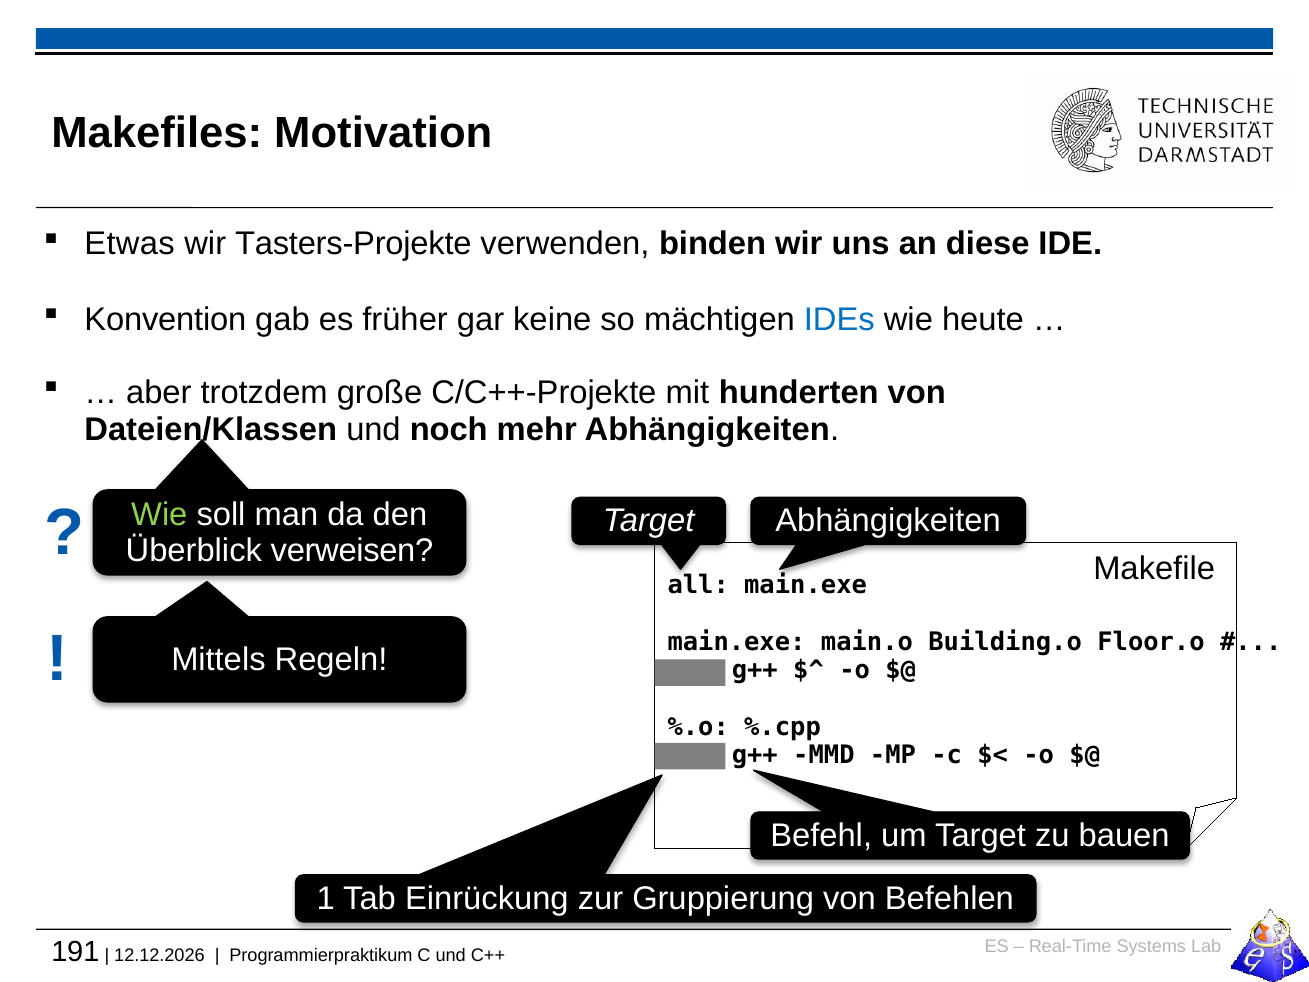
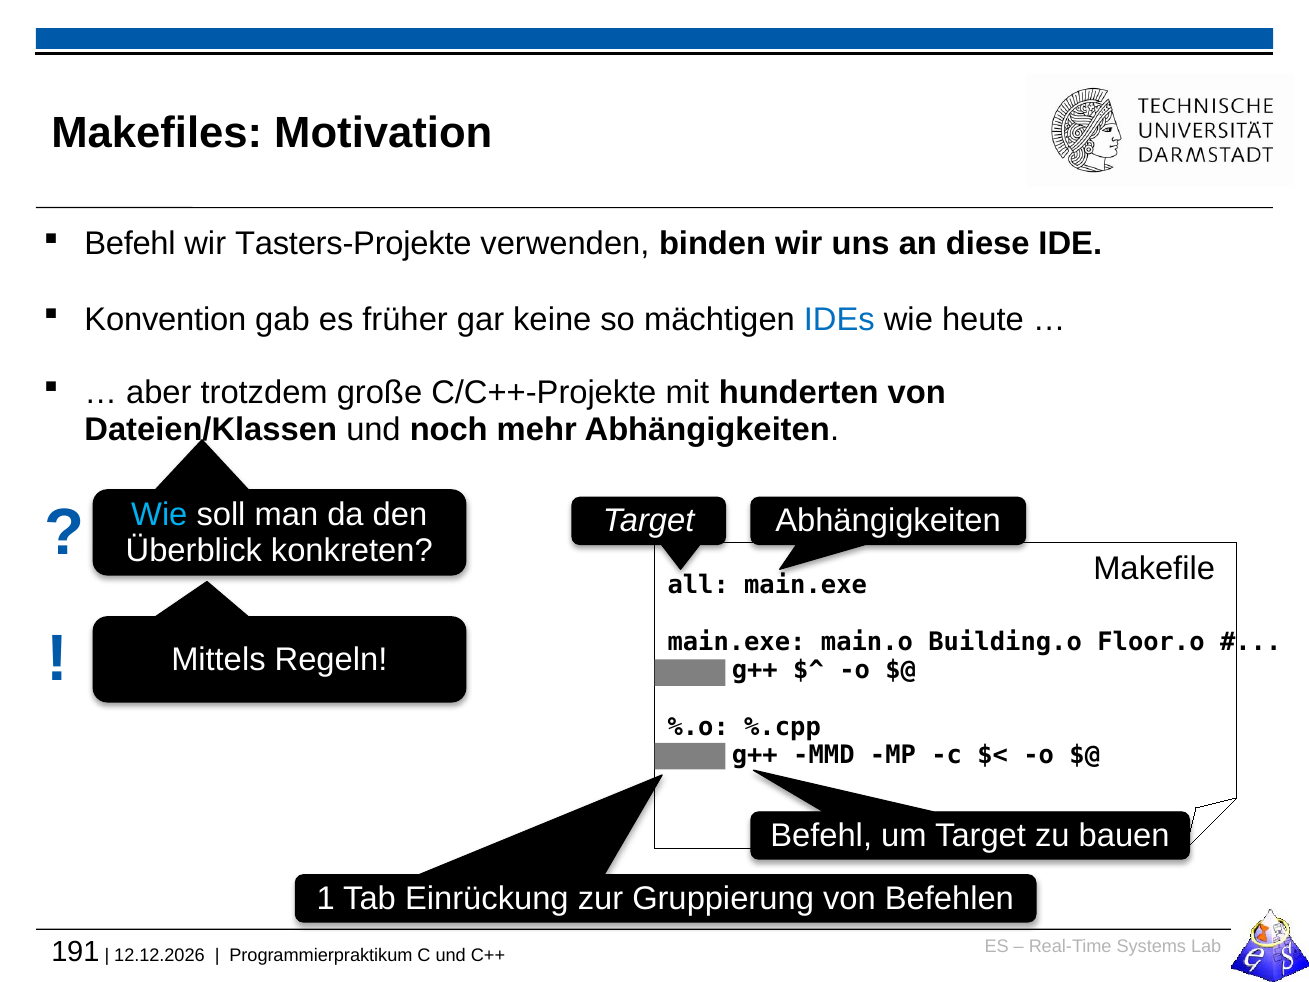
Etwas: Etwas -> Befehl (130, 244)
Wie colour: light green -> light blue (159, 514)
verweisen: verweisen -> konkreten (352, 551)
